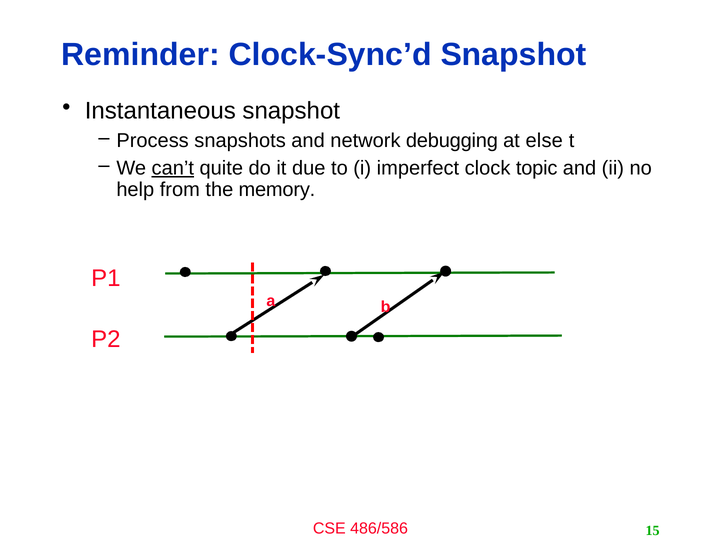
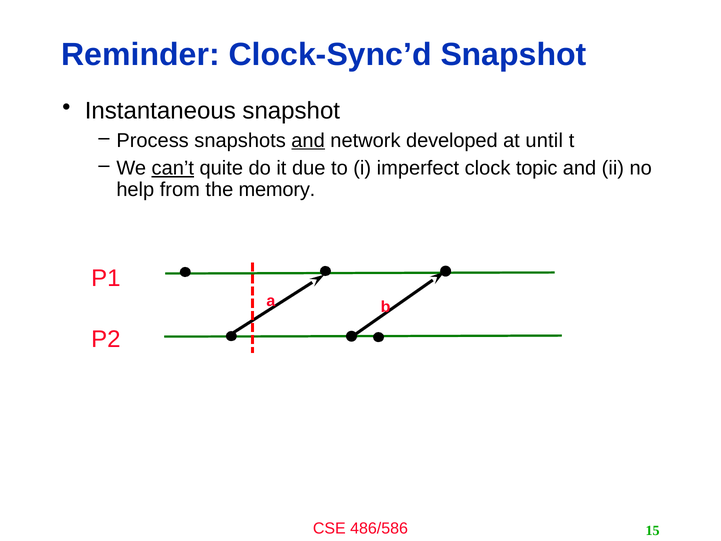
and underline: none -> present (308, 140)
debugging: debugging -> developed (452, 140)
else: else -> until (544, 140)
